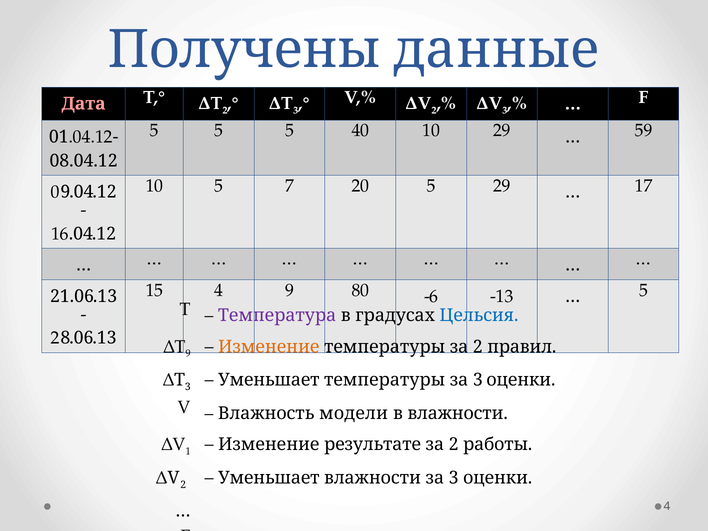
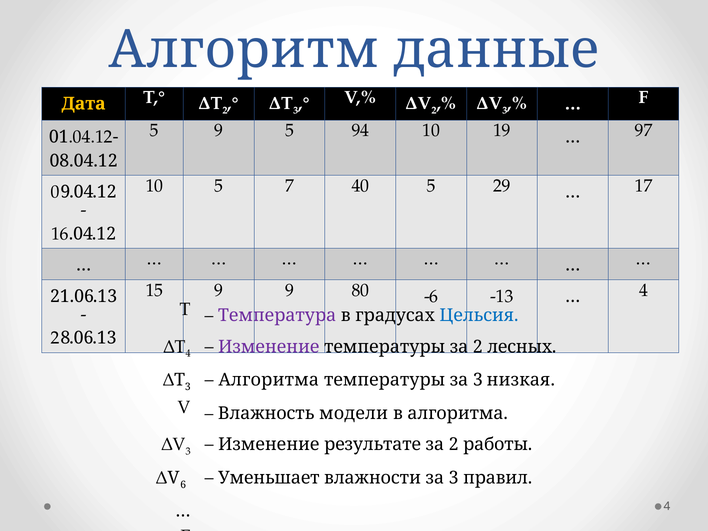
Получены: Получены -> Алгоритм (244, 50)
Дата colour: pink -> yellow (84, 104)
5: 5 -> 9 (219, 131)
40: 40 -> 94 (360, 131)
10 29: 29 -> 19 (502, 131)
59: 59 -> 97 (644, 131)
20: 20 -> 40 (360, 186)
15 4: 4 -> 9 (219, 290)
5: 5 -> 4 (644, 290)
9: 9 -> 4 (188, 354)
Изменение colour: orange -> purple (269, 347)
правил: правил -> лесных (522, 347)
Уменьшает: Уменьшает -> Алгоритма (269, 380)
температуры за 3 оценки: оценки -> низкая (521, 380)
в влажности: влажности -> алгоритма (458, 413)
1: 1 -> 3 (188, 451)
2: 2 -> 6 (183, 485)
влажности за 3 оценки: оценки -> правил (498, 478)
